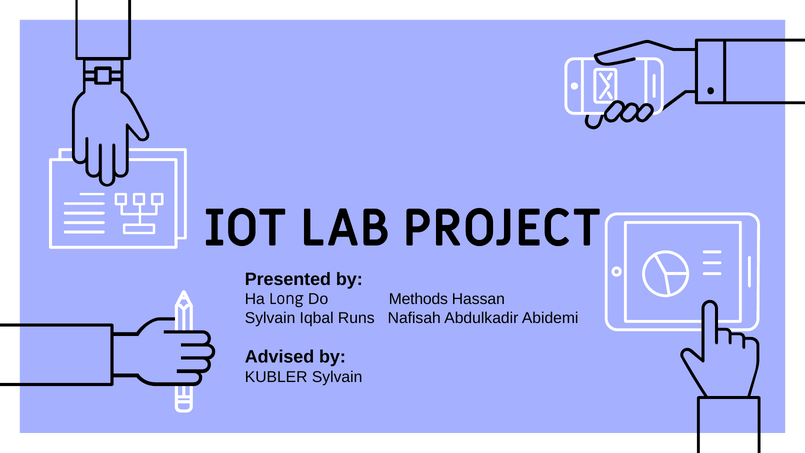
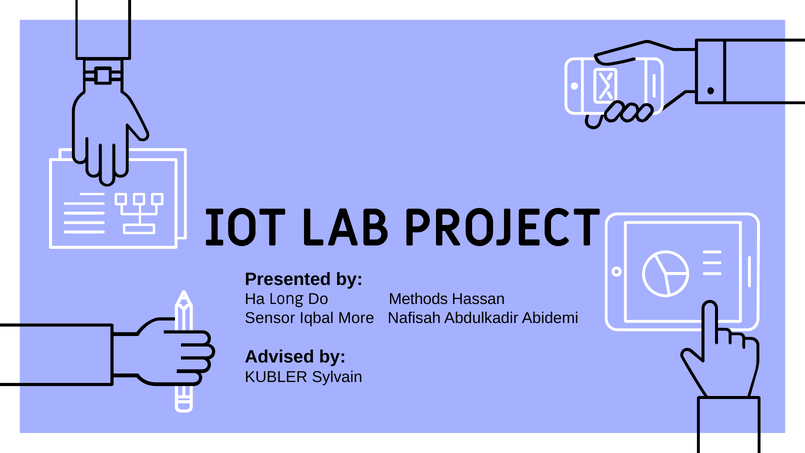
Sylvain: Sylvain -> Sensor (270, 318)
Runs: Runs -> More (356, 318)
